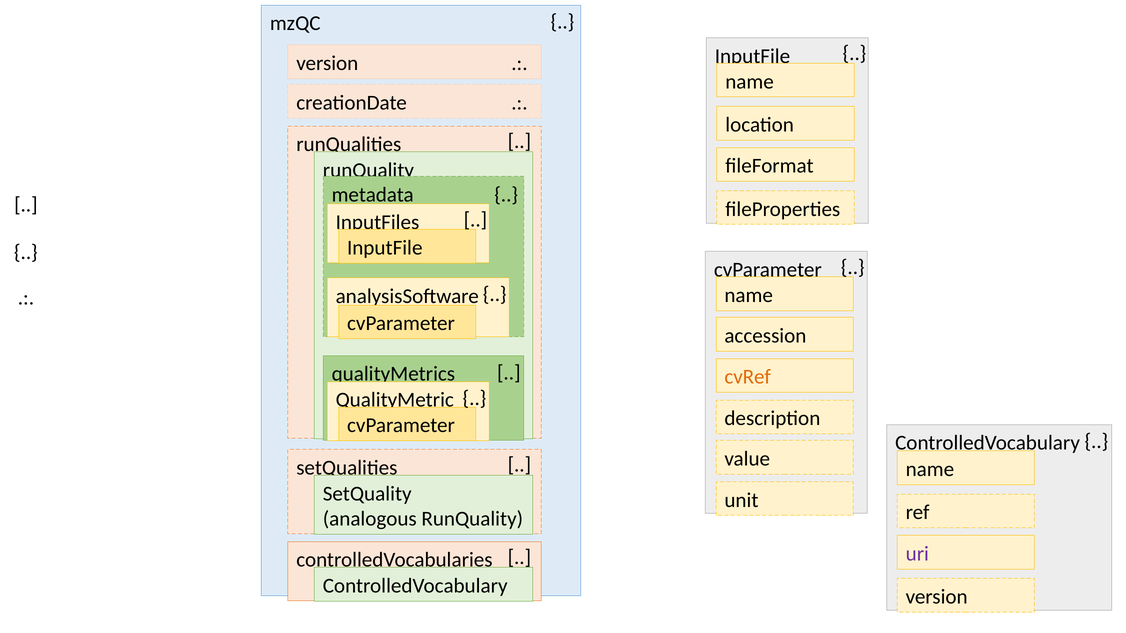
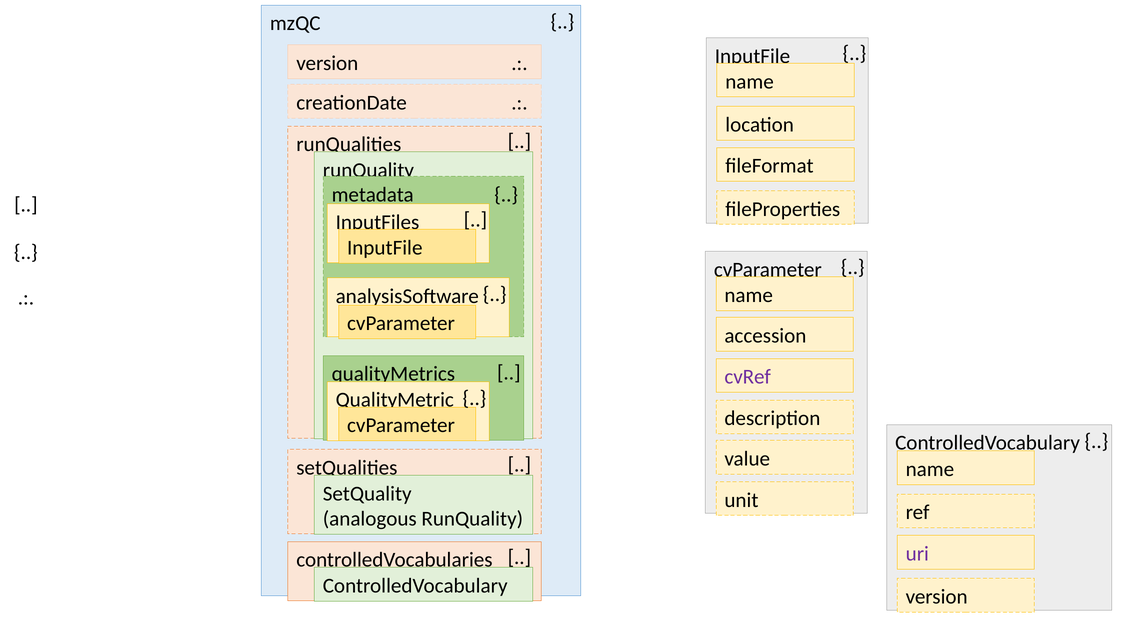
cvRef colour: orange -> purple (748, 377)
